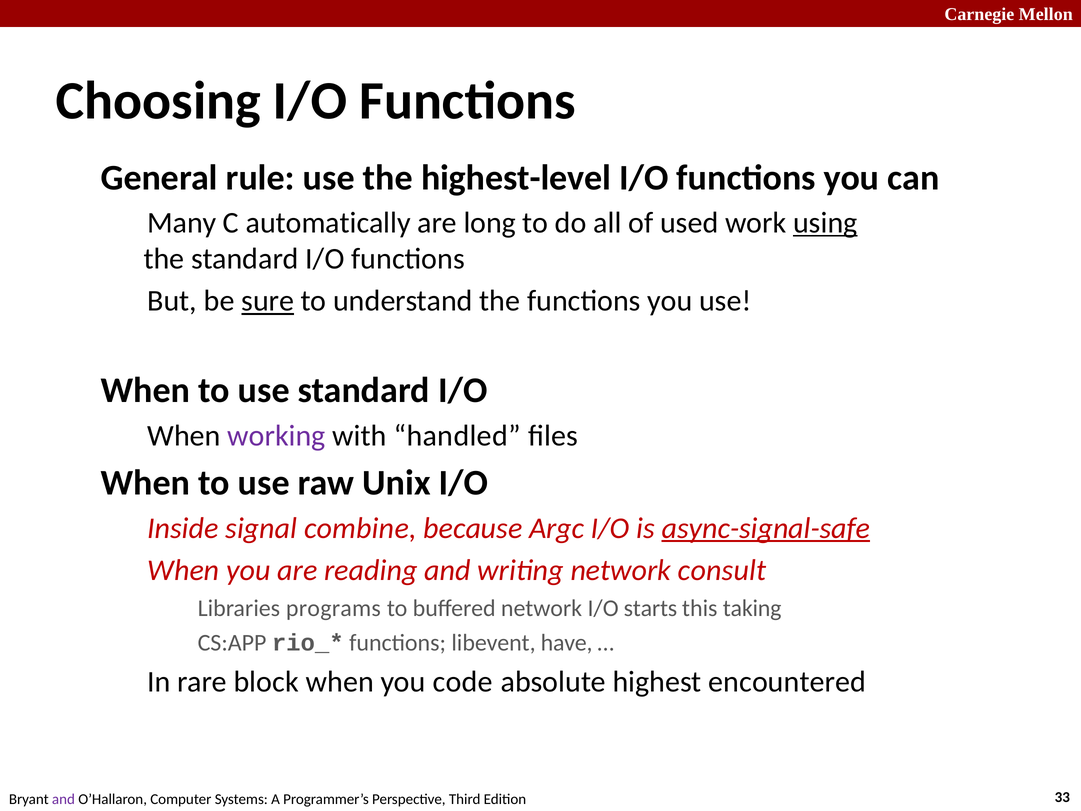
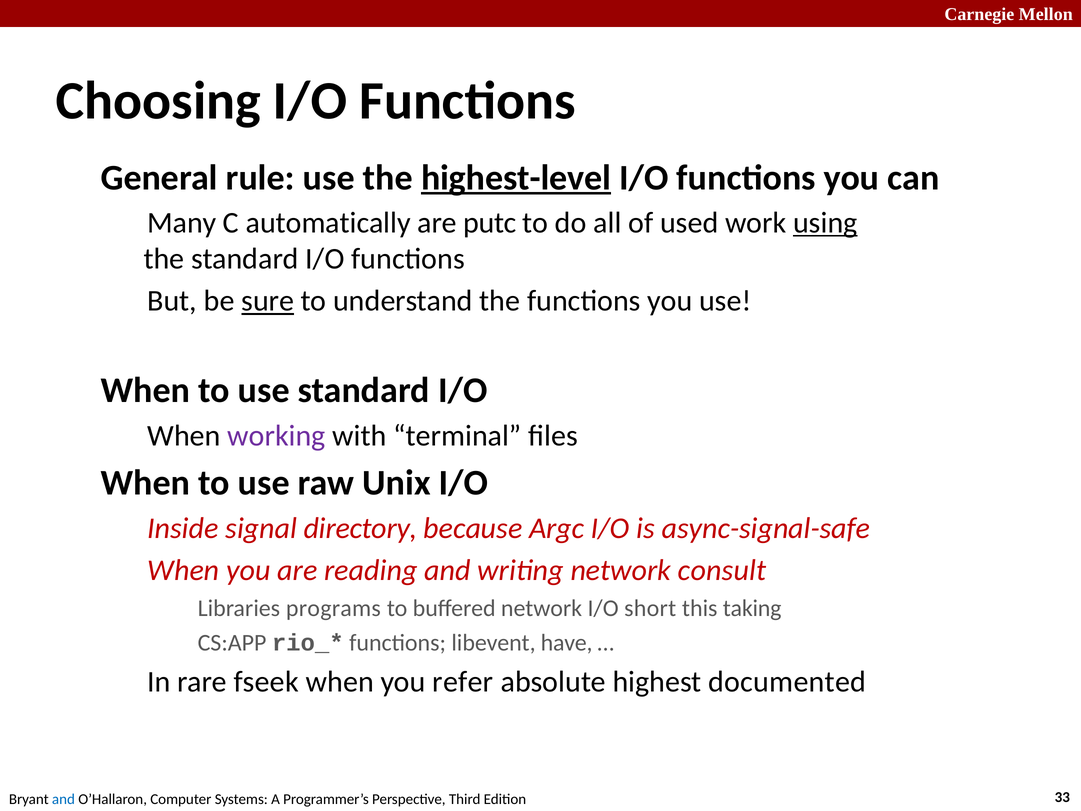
highest-level underline: none -> present (516, 178)
long: long -> putc (490, 223)
handled: handled -> terminal (457, 435)
combine: combine -> directory (360, 528)
async-signal-safe underline: present -> none (766, 528)
starts: starts -> short (650, 608)
block: block -> fseek (266, 682)
code: code -> refer (463, 682)
encountered: encountered -> documented (787, 682)
and colour: purple -> blue (63, 799)
